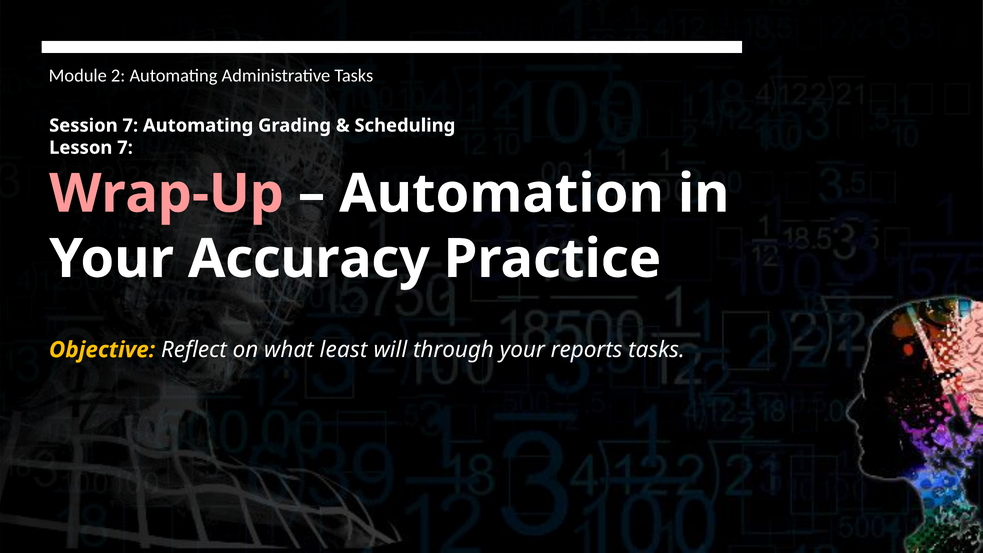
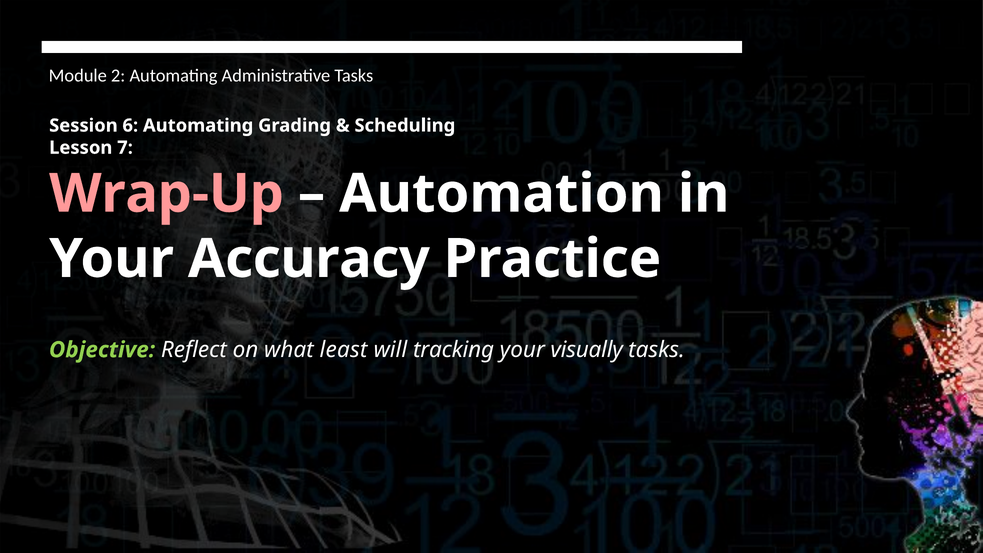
Session 7: 7 -> 6 (130, 126)
Objective colour: yellow -> light green (102, 350)
through: through -> tracking (454, 350)
reports: reports -> visually (587, 350)
